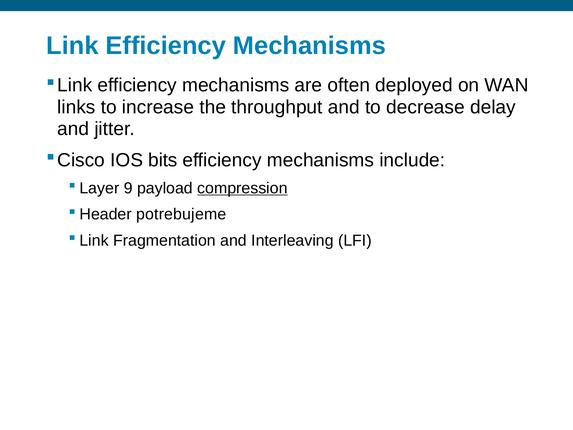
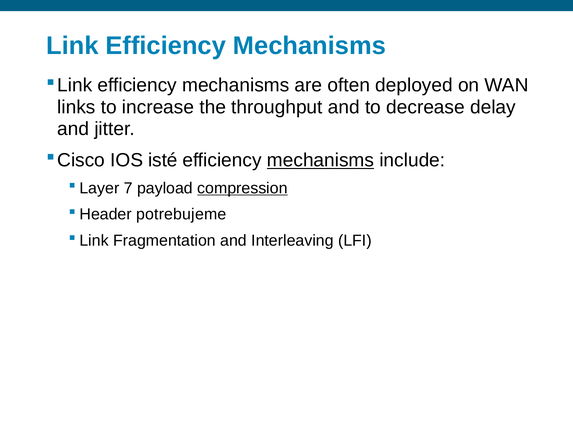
bits: bits -> isté (163, 160)
mechanisms underline: none -> present (321, 160)
9: 9 -> 7 (128, 188)
